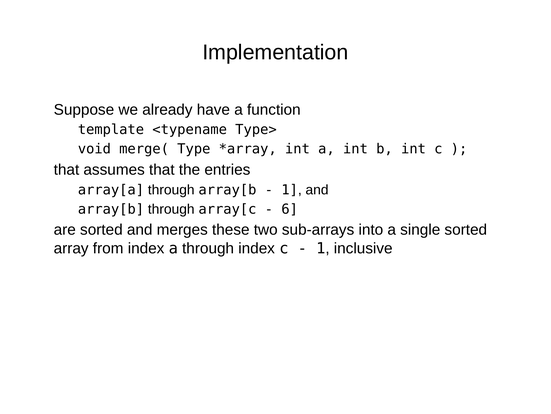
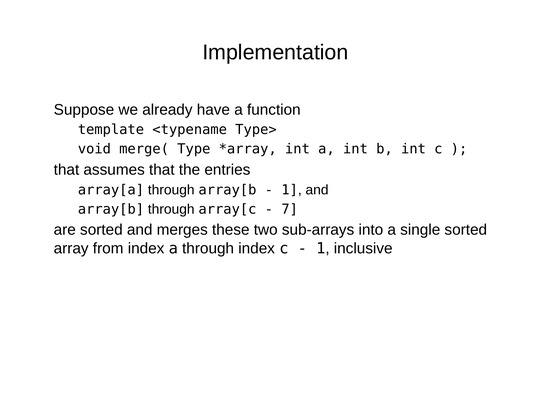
6: 6 -> 7 (290, 209)
